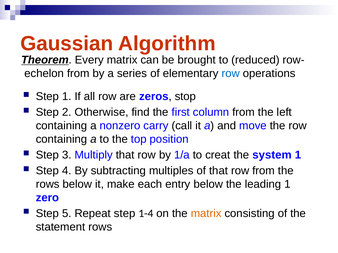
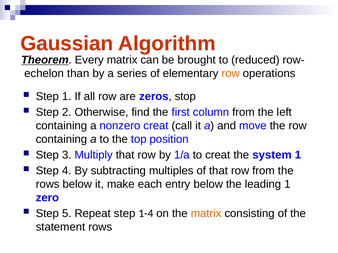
from: from -> than (78, 73)
row colour: blue -> orange (231, 73)
nonzero carry: carry -> creat (156, 126)
